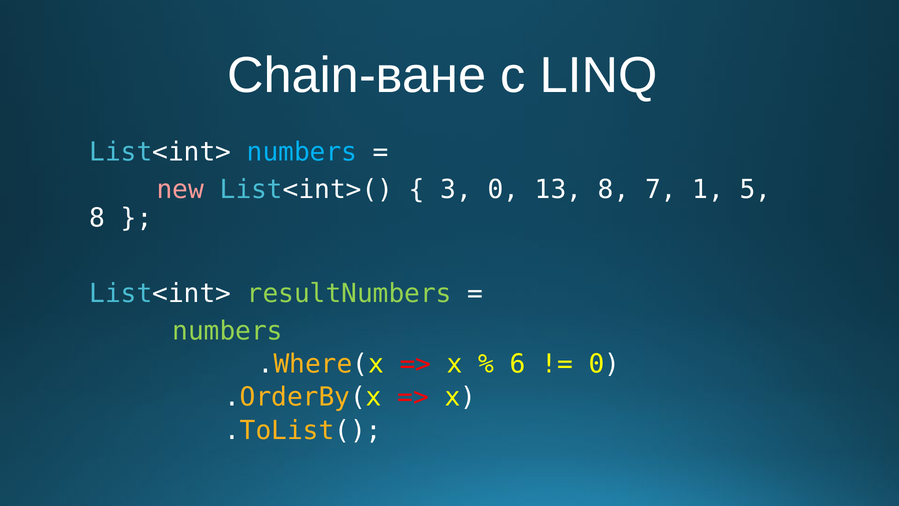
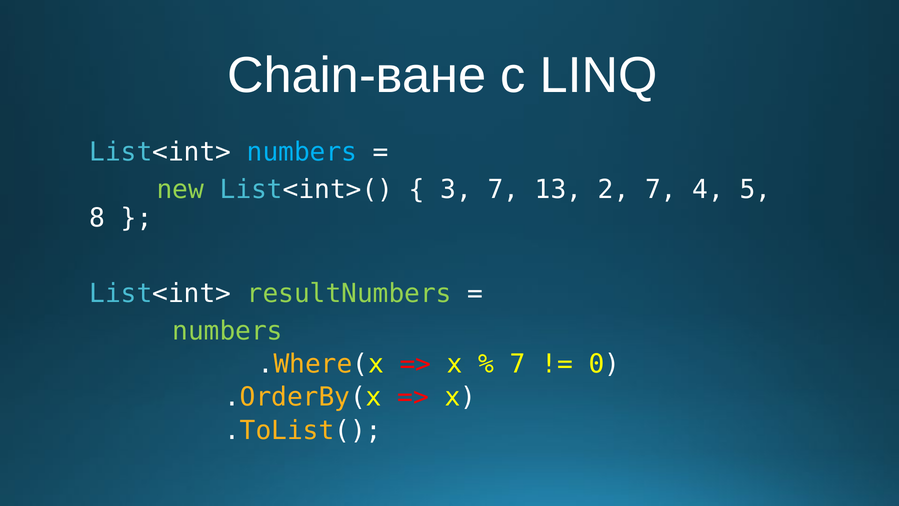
new colour: pink -> light green (180, 190)
3 0: 0 -> 7 (503, 190)
13 8: 8 -> 2 (614, 190)
1: 1 -> 4 (708, 190)
6: 6 -> 7 (518, 364)
